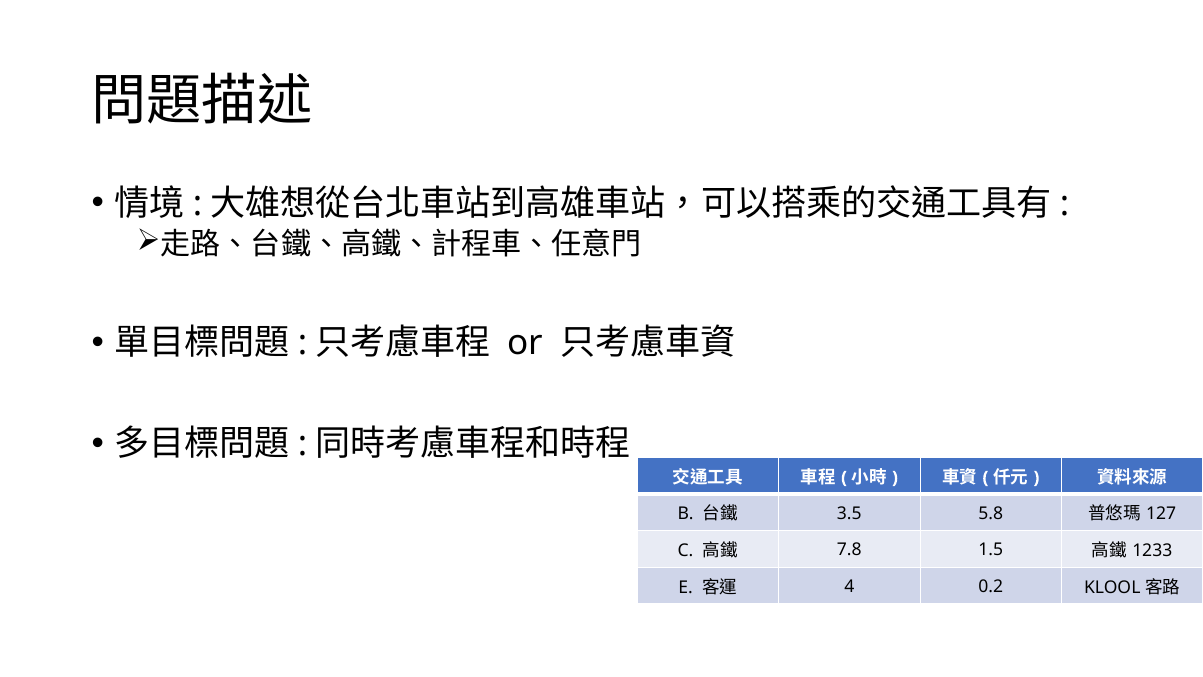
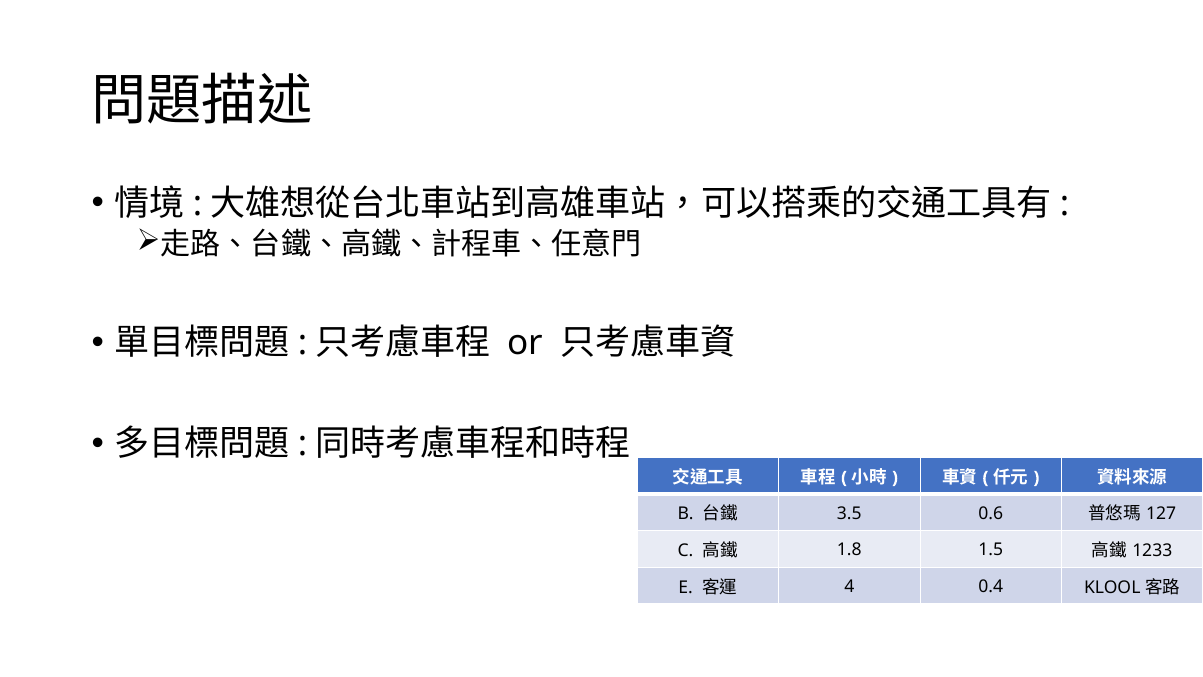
5.8: 5.8 -> 0.6 (991, 513)
7.8: 7.8 -> 1.8 (849, 550)
0.2: 0.2 -> 0.4 (991, 586)
